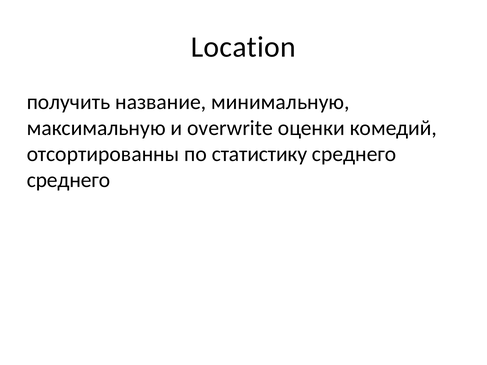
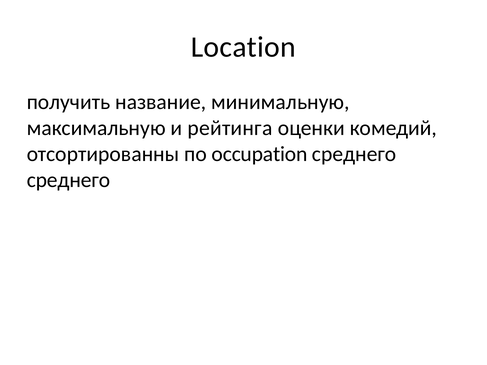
overwrite: overwrite -> рейтинга (230, 128)
статистику: статистику -> occupation (260, 154)
